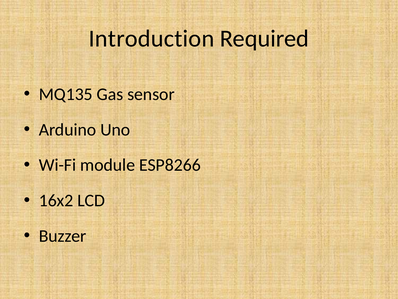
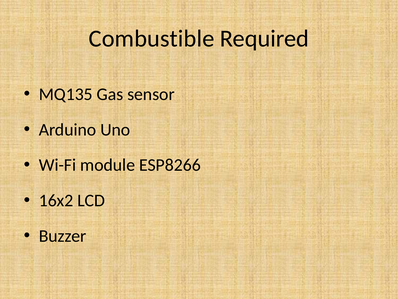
Introduction: Introduction -> Combustible (152, 39)
